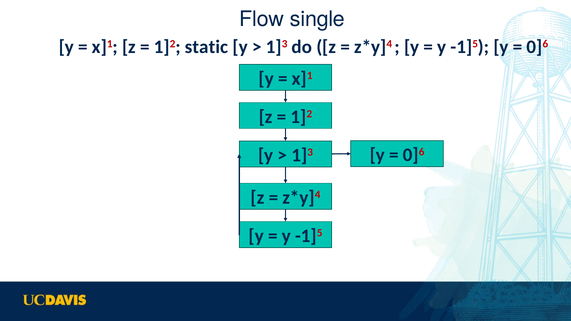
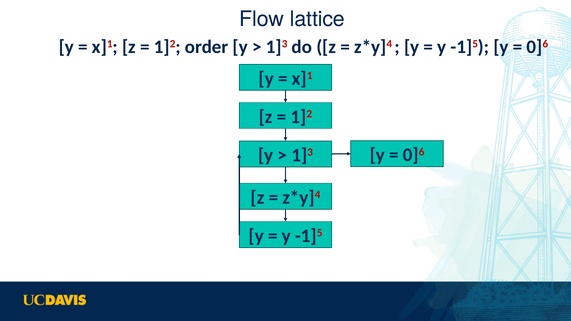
single: single -> lattice (317, 19)
static: static -> order (207, 47)
